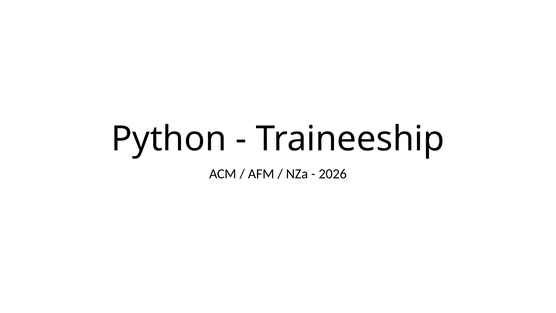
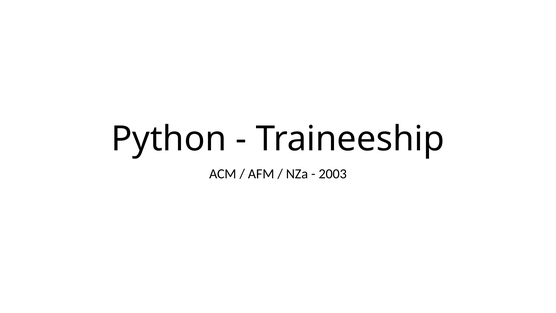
2026: 2026 -> 2003 (333, 174)
